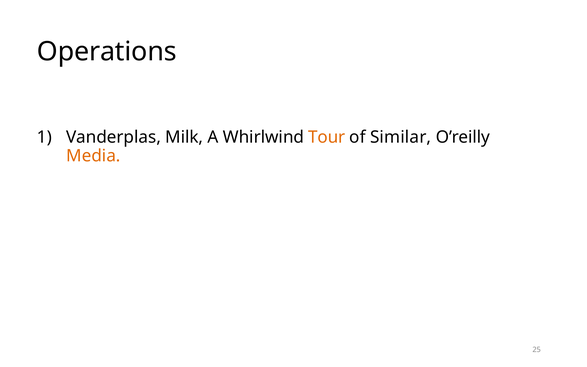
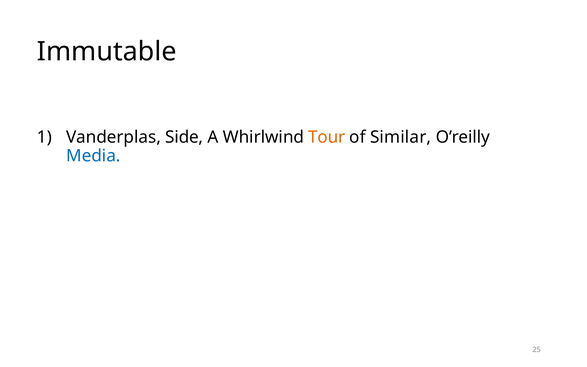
Operations: Operations -> Immutable (107, 52)
Milk: Milk -> Side (184, 137)
Media colour: orange -> blue (93, 156)
